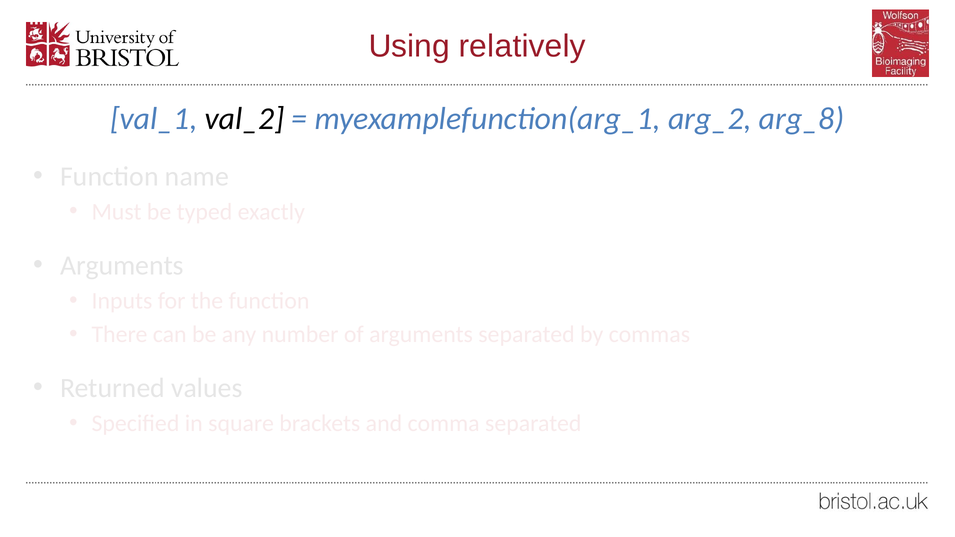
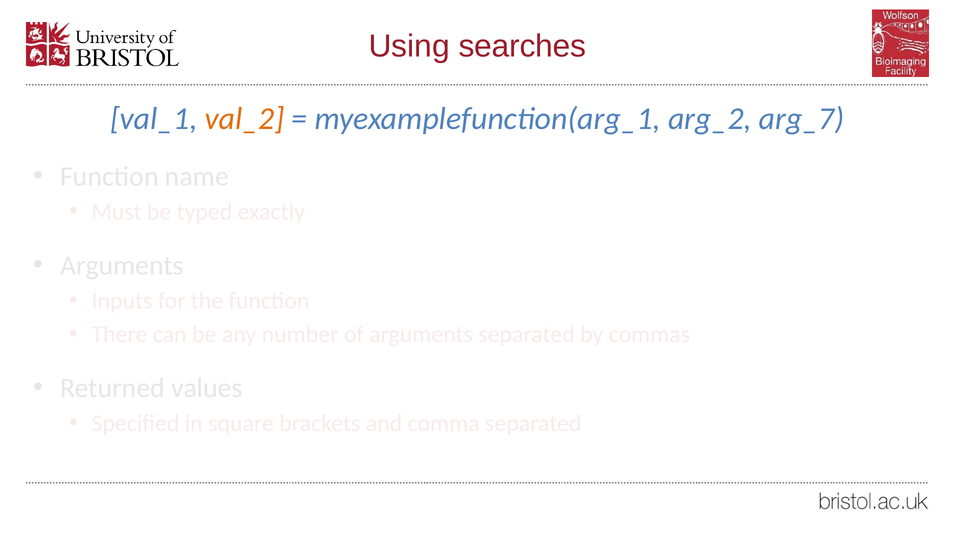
relatively: relatively -> searches (523, 46)
val_2 colour: black -> orange (244, 119)
arg_8: arg_8 -> arg_7 (802, 119)
